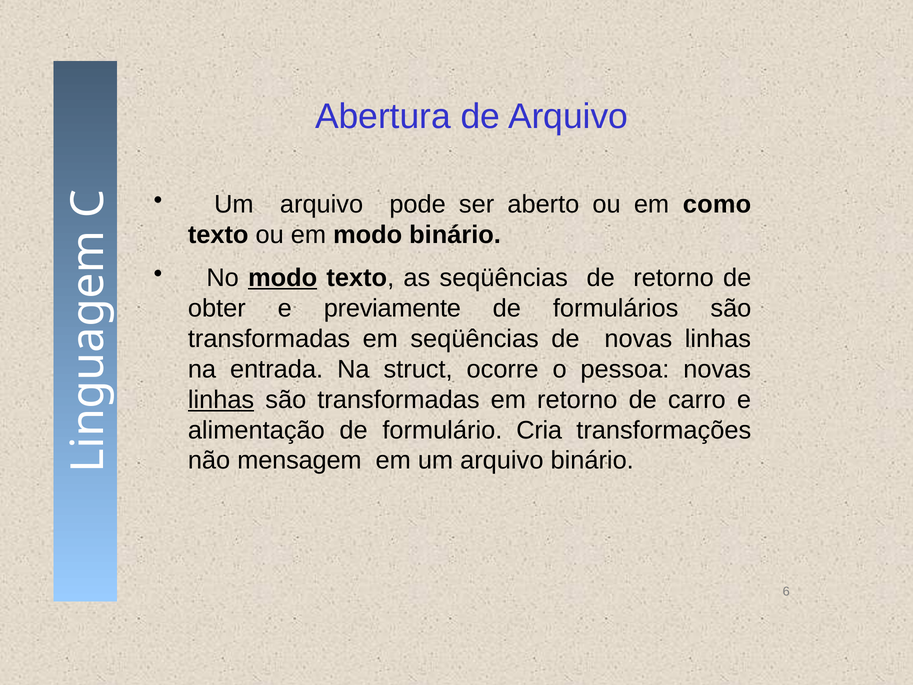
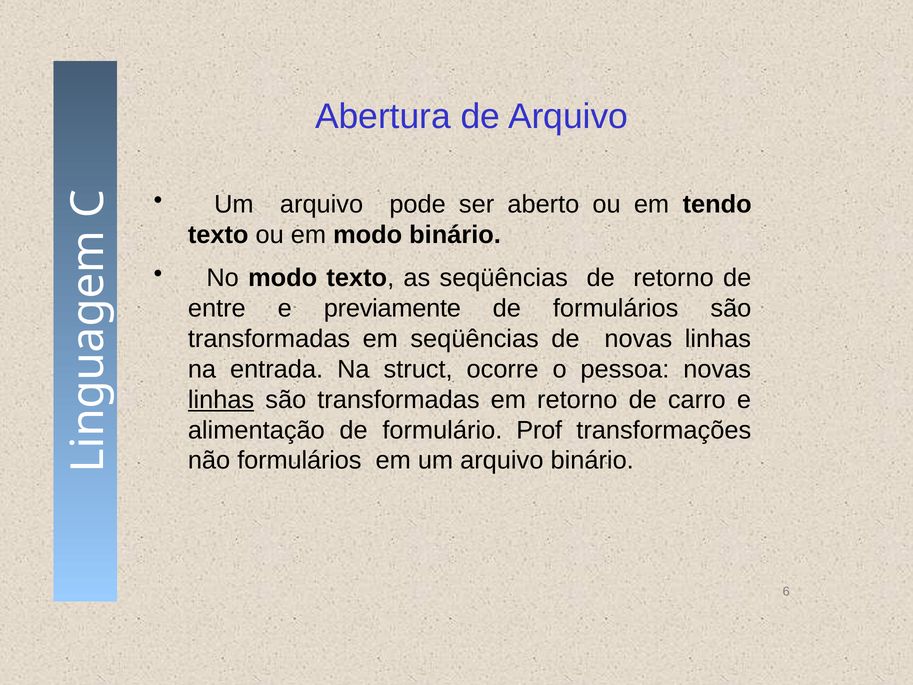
como: como -> tendo (717, 204)
modo underline: present -> none (283, 278)
obter: obter -> entre (217, 308)
Cria: Cria -> Prof (539, 430)
não mensagem: mensagem -> formulários (299, 460)
